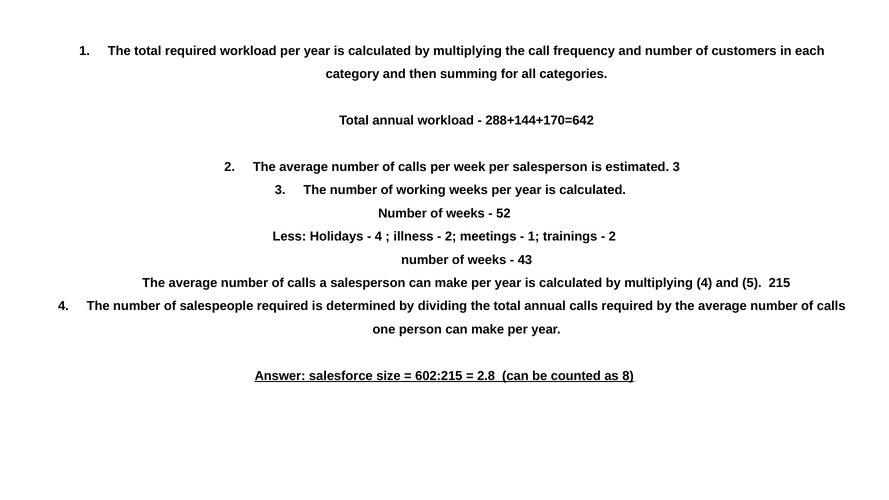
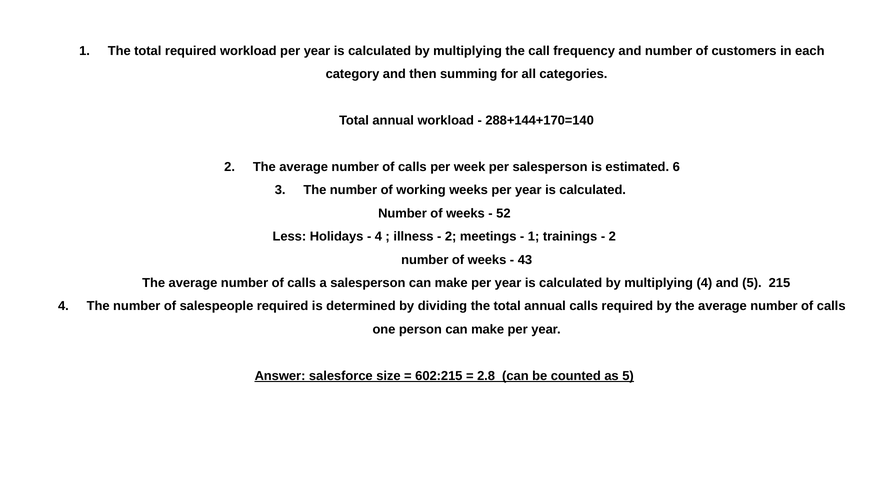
288+144+170=642: 288+144+170=642 -> 288+144+170=140 (540, 121)
estimated 3: 3 -> 6 (676, 167)
as 8: 8 -> 5 (628, 376)
